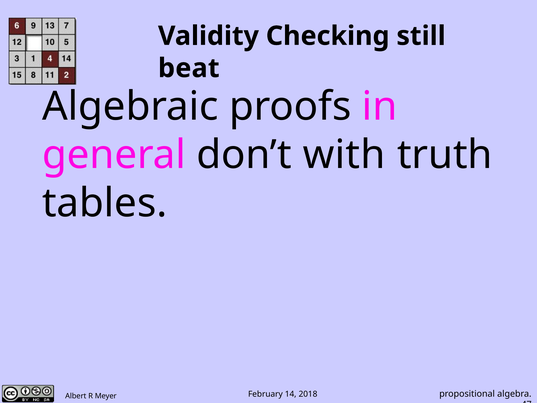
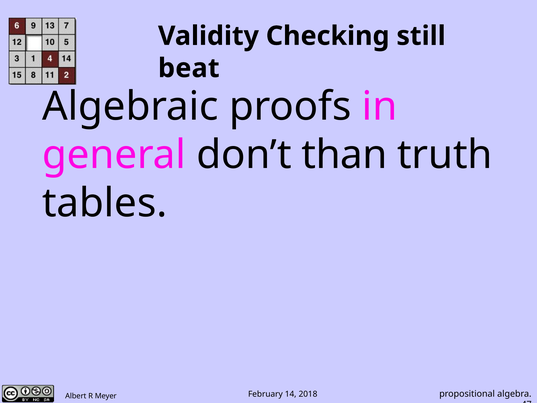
with: with -> than (344, 155)
